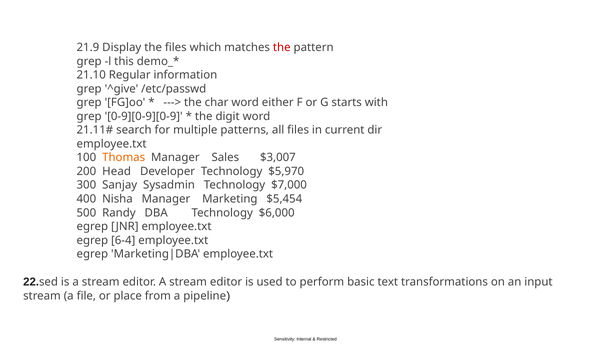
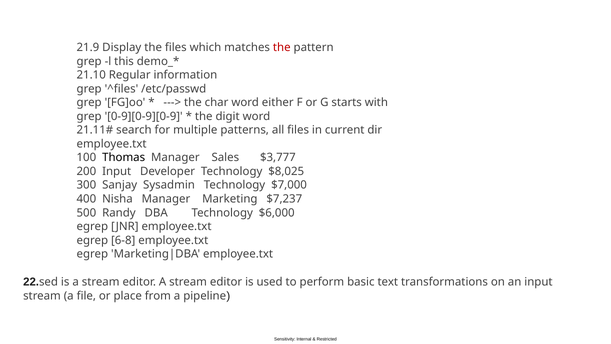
^give: ^give -> ^files (121, 89)
Thomas colour: orange -> black (124, 158)
$3,007: $3,007 -> $3,777 (278, 158)
200 Head: Head -> Input (117, 171)
$5,970: $5,970 -> $8,025 (286, 171)
$5,454: $5,454 -> $7,237 (284, 199)
6-4: 6-4 -> 6-8 (123, 240)
